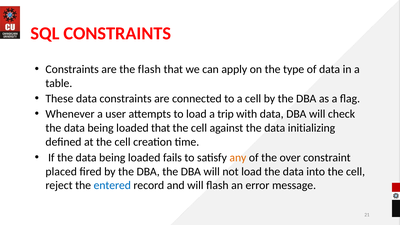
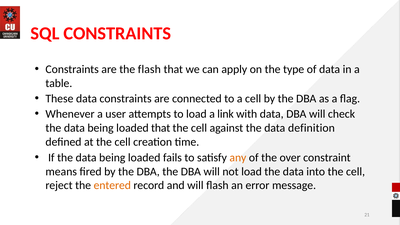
trip: trip -> link (226, 114)
initializing: initializing -> definition (311, 128)
placed: placed -> means (61, 171)
entered colour: blue -> orange (112, 185)
